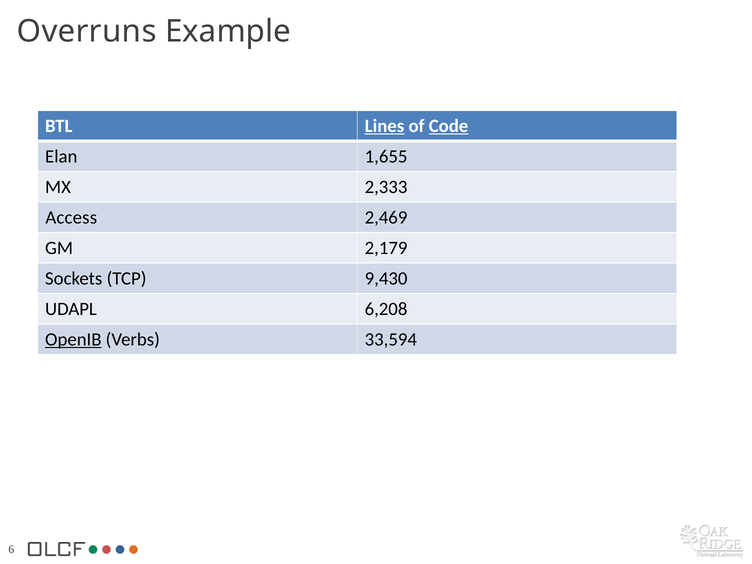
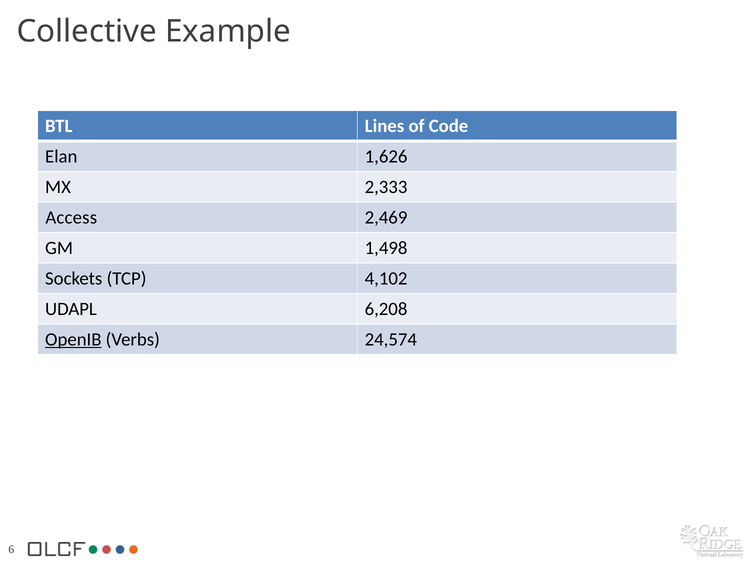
Overruns: Overruns -> Collective (87, 32)
Lines underline: present -> none (384, 126)
Code underline: present -> none (449, 126)
1,655: 1,655 -> 1,626 (386, 157)
2,179: 2,179 -> 1,498 (386, 248)
9,430: 9,430 -> 4,102 (386, 279)
33,594: 33,594 -> 24,574 (391, 340)
